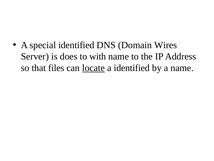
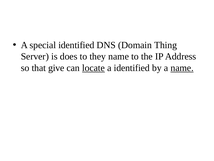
Wires: Wires -> Thing (166, 45)
with: with -> they (98, 56)
files: files -> give (56, 68)
name underline: none -> present (182, 68)
